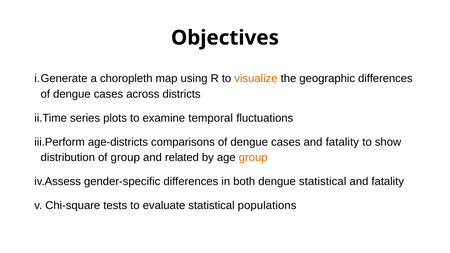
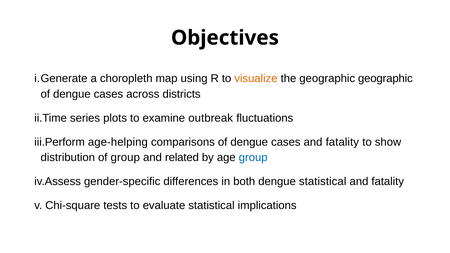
geographic differences: differences -> geographic (385, 79)
temporal: temporal -> outbreak (211, 118)
age-districts: age-districts -> age-helping (118, 142)
group colour: orange -> blue (253, 158)
populations: populations -> implications (267, 205)
